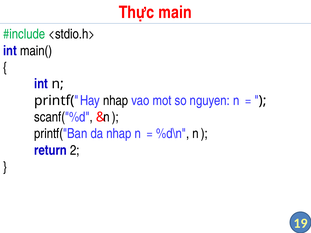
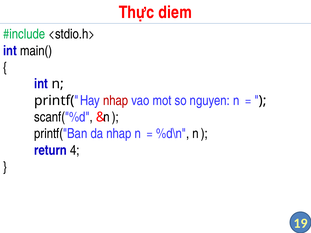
main: main -> diem (175, 12)
nhap colour: black -> red (116, 101)
2: 2 -> 4 (75, 150)
